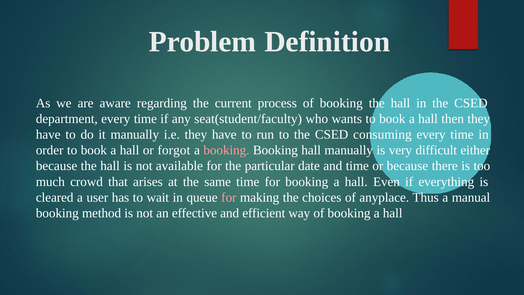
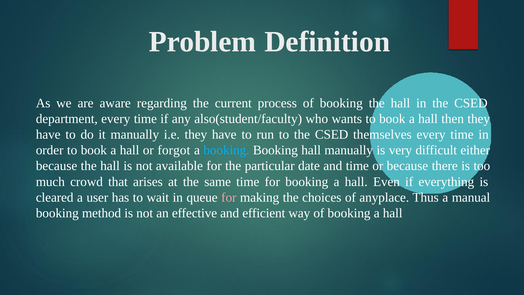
seat(student/faculty: seat(student/faculty -> also(student/faculty (248, 119)
consuming: consuming -> themselves (382, 134)
booking colour: pink -> light blue (226, 150)
